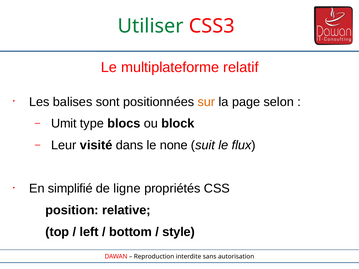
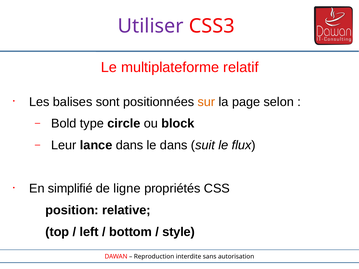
Utiliser colour: green -> purple (151, 26)
Umit: Umit -> Bold (64, 124)
blocs: blocs -> circle (124, 124)
visité: visité -> lance (96, 145)
le none: none -> dans (174, 145)
